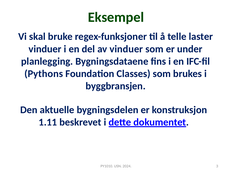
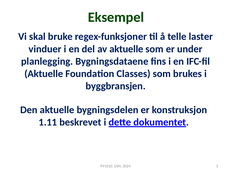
av vinduer: vinduer -> aktuelle (126, 49)
Pythons: Pythons -> Aktuelle (44, 74)
